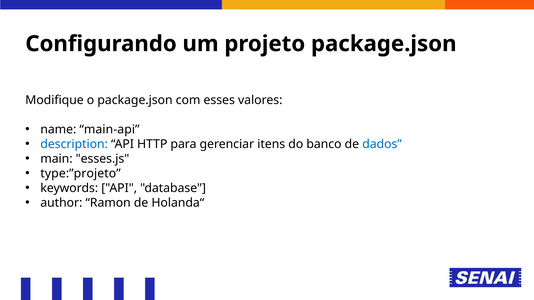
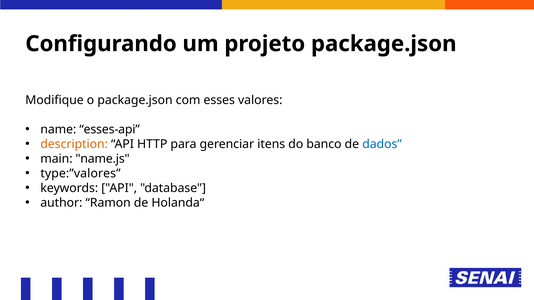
main-api: main-api -> esses-api (110, 130)
description colour: blue -> orange (74, 144)
esses.js: esses.js -> name.js (103, 159)
type:”projeto: type:”projeto -> type:”valores (81, 174)
